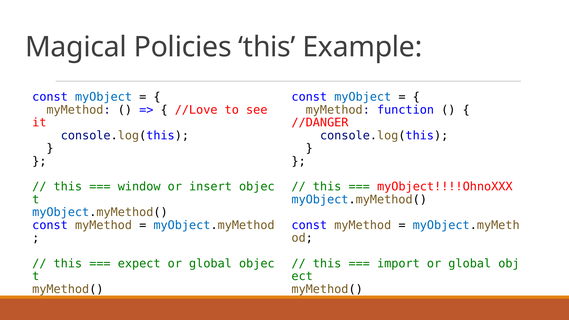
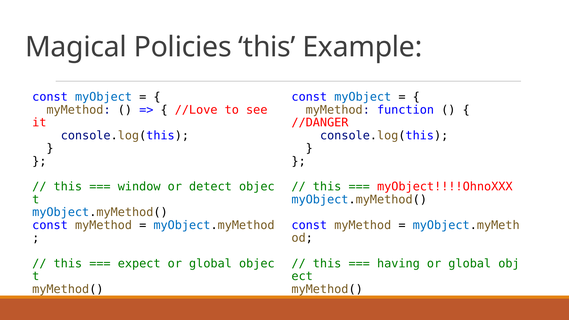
insert: insert -> detect (210, 187)
import: import -> having (398, 264)
